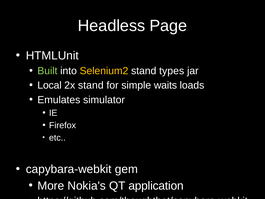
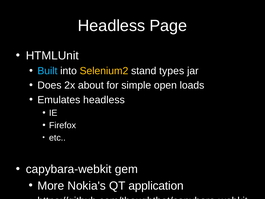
Built colour: light green -> light blue (47, 71)
Local: Local -> Does (49, 85)
2x stand: stand -> about (91, 85)
waits: waits -> open (165, 85)
Emulates simulator: simulator -> headless (104, 100)
